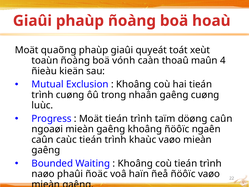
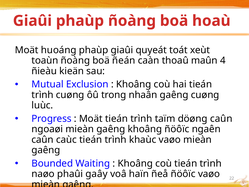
quaõng: quaõng -> huoáng (59, 50)
vónh: vónh -> ñeán (124, 60)
ñoäc: ñoäc -> gaây (97, 174)
